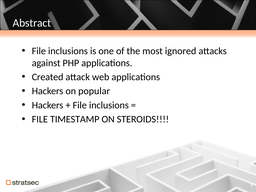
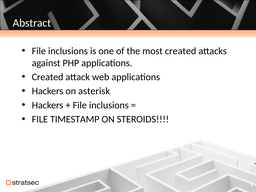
most ignored: ignored -> created (181, 51)
popular: popular -> asterisk (94, 91)
